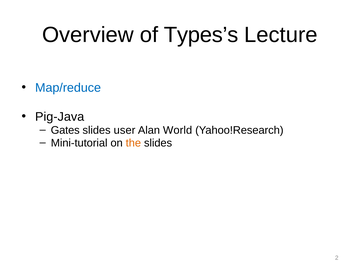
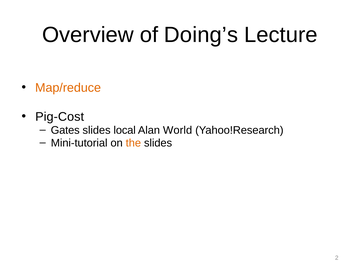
Types’s: Types’s -> Doing’s (201, 35)
Map/reduce colour: blue -> orange (68, 88)
Pig-Java: Pig-Java -> Pig-Cost (60, 117)
user: user -> local (125, 130)
